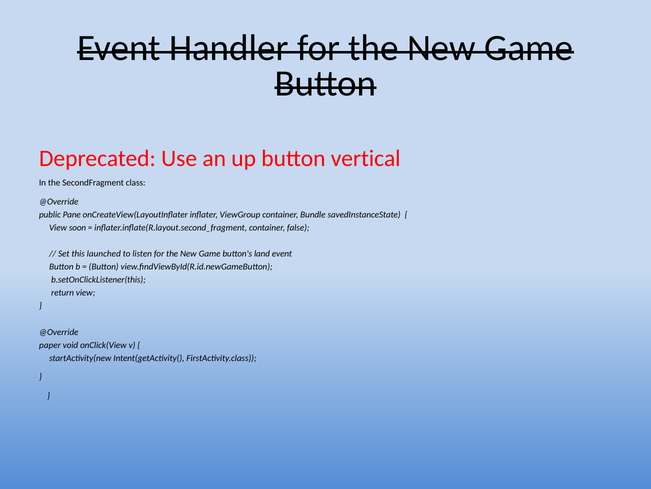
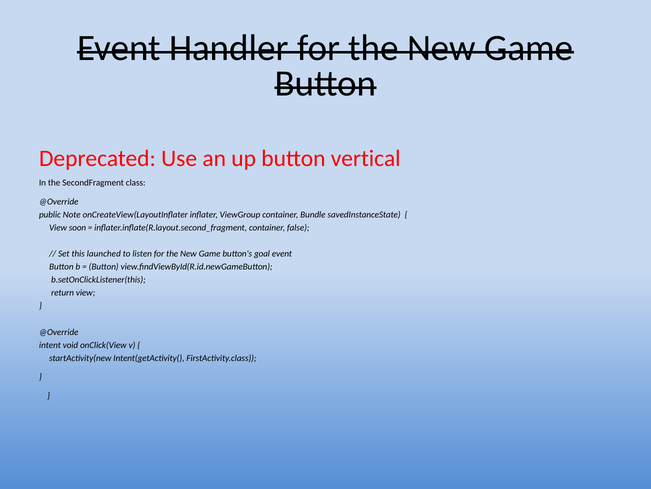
Pane: Pane -> Note (72, 214)
land: land -> goal (262, 253)
paper: paper -> intent (50, 345)
